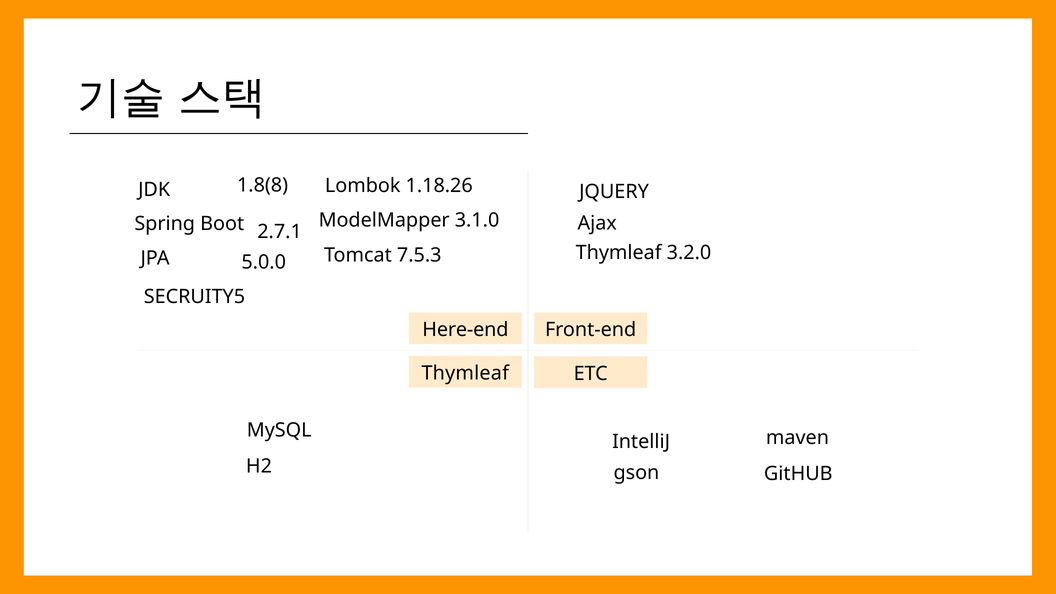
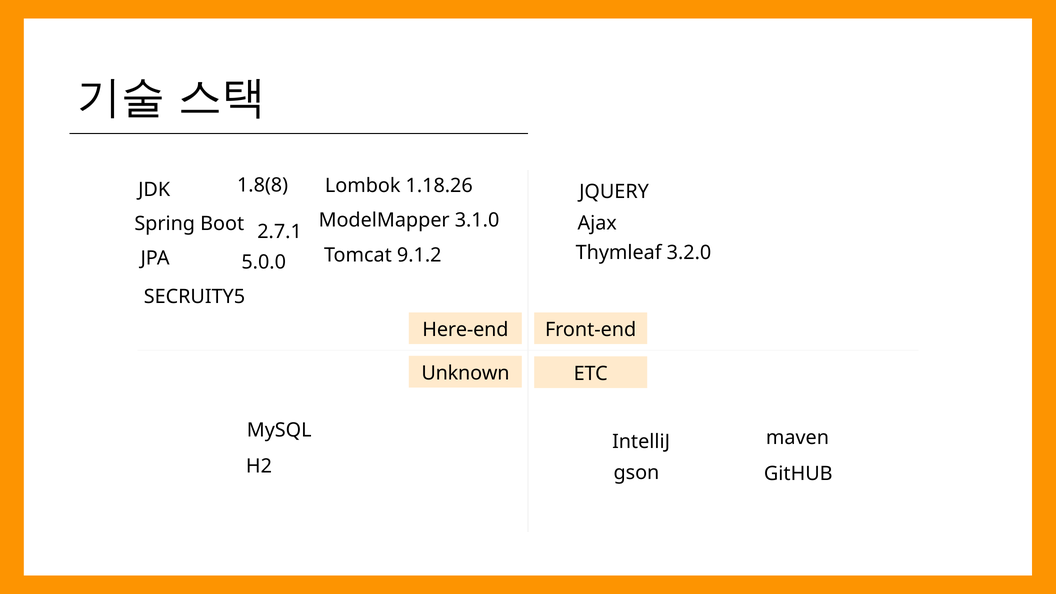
7.5.3: 7.5.3 -> 9.1.2 (419, 255)
Thymleaf: Thymleaf -> Unknown (465, 373)
